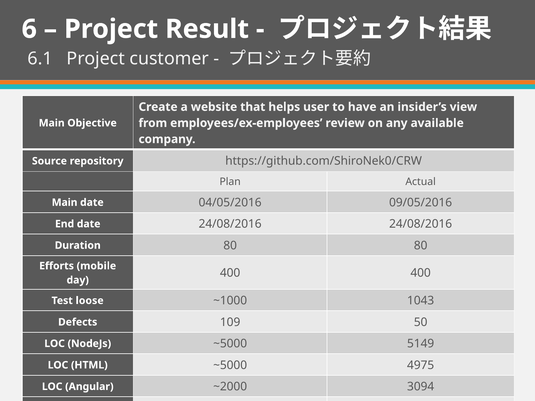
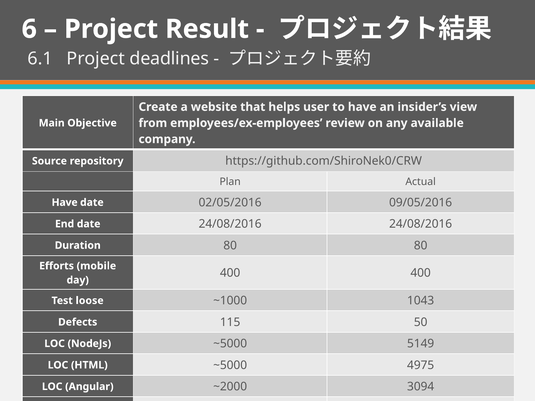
customer: customer -> deadlines (169, 59)
Main: Main -> Have (65, 203)
04/05/2016: 04/05/2016 -> 02/05/2016 (230, 203)
109: 109 -> 115 (230, 322)
